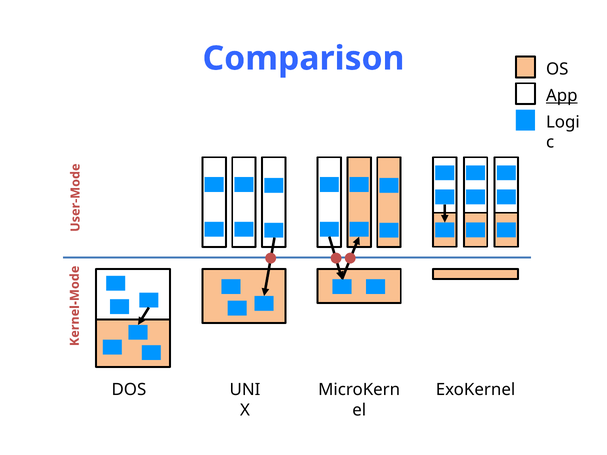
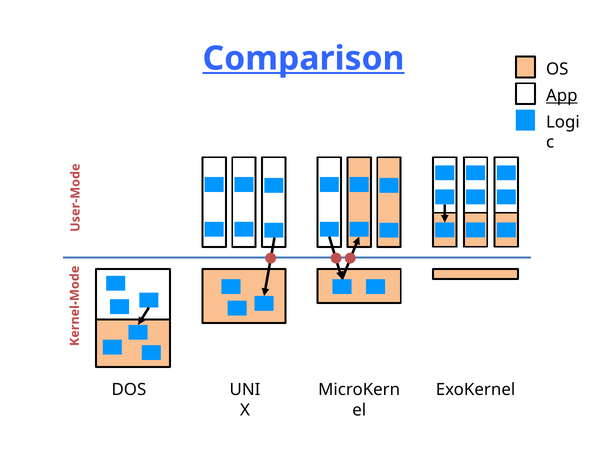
Comparison underline: none -> present (304, 59)
